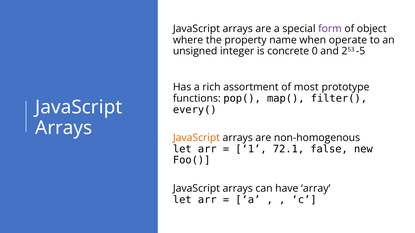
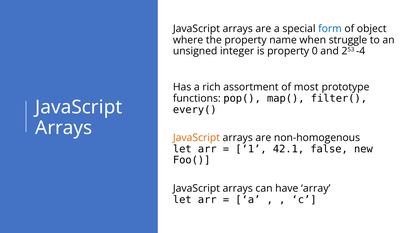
form colour: purple -> blue (330, 29)
operate: operate -> struggle (348, 40)
is concrete: concrete -> property (288, 51)
-5: -5 -> -4 (361, 51)
72.1: 72.1 -> 42.1 (288, 149)
